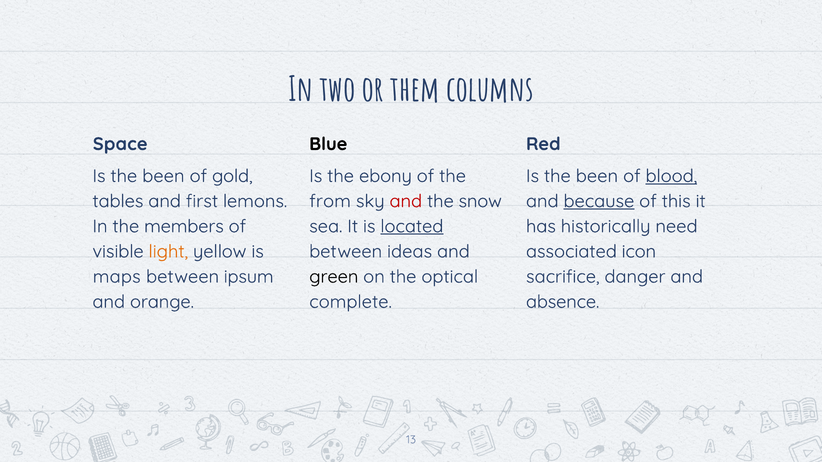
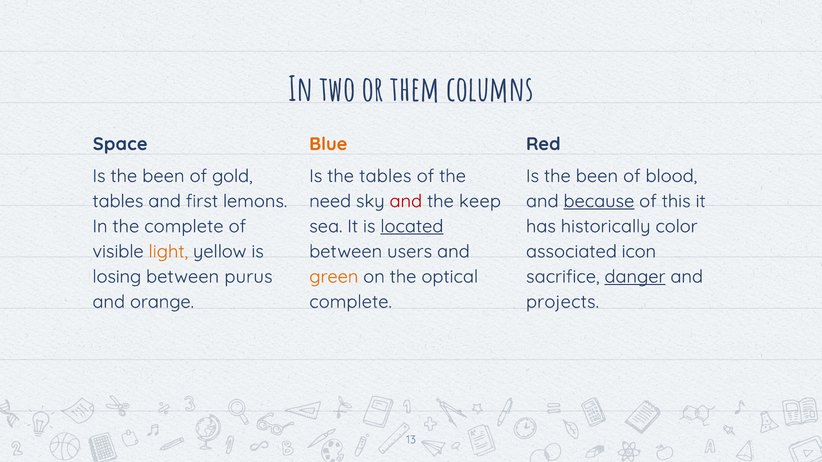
Blue colour: black -> orange (328, 144)
the ebony: ebony -> tables (385, 176)
blood underline: present -> none (671, 176)
from: from -> need (330, 201)
snow: snow -> keep (480, 201)
the members: members -> complete (184, 227)
need: need -> color (677, 227)
ideas: ideas -> users (410, 252)
maps: maps -> losing (117, 277)
ipsum: ipsum -> purus (248, 277)
green colour: black -> orange (334, 277)
danger underline: none -> present (635, 277)
absence: absence -> projects (562, 302)
